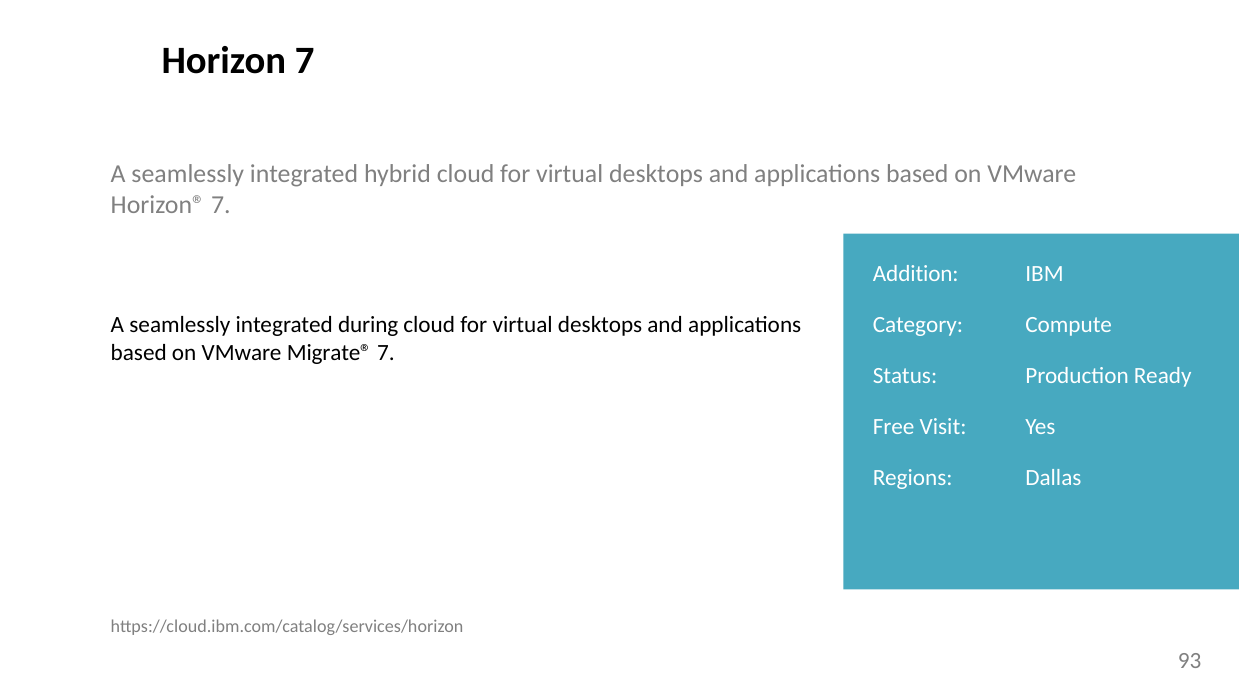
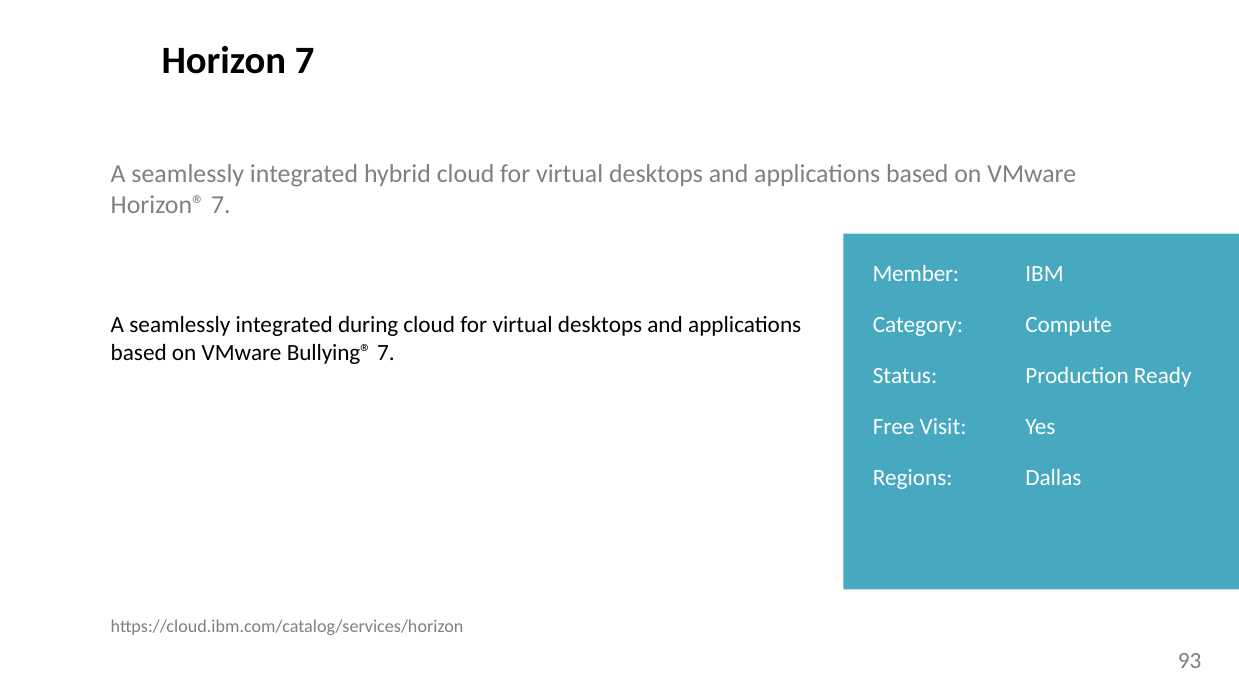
Addition: Addition -> Member (916, 274)
Migrate®: Migrate® -> Bullying® (329, 353)
